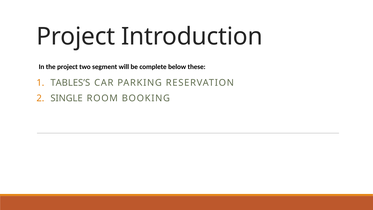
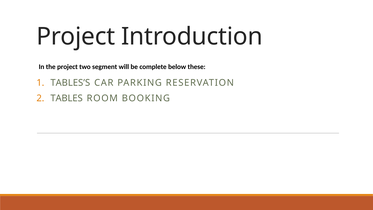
SINGLE: SINGLE -> TABLES (67, 98)
